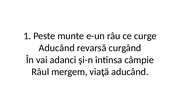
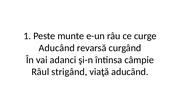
mergem: mergem -> strigând (69, 72)
